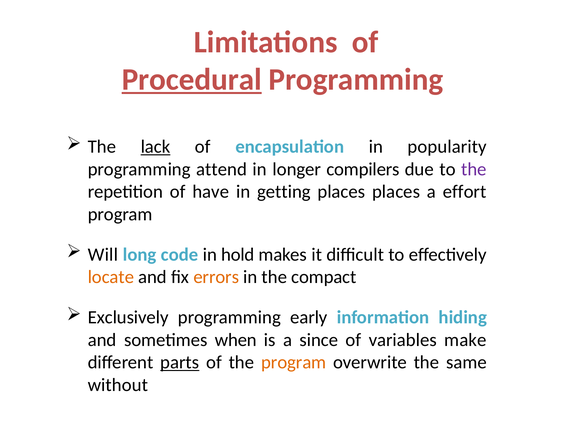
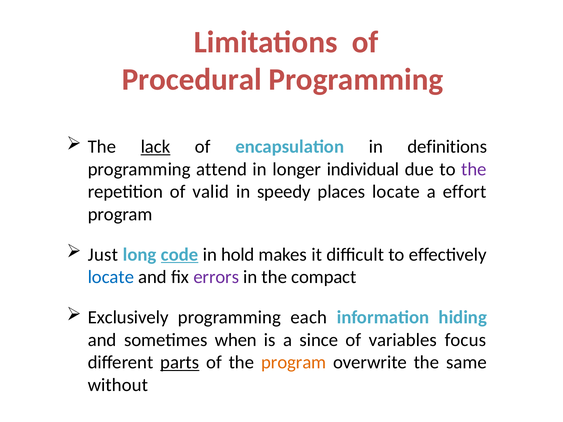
Procedural underline: present -> none (192, 80)
popularity: popularity -> definitions (447, 147)
compilers: compilers -> individual (363, 169)
have: have -> valid (211, 192)
getting: getting -> speedy (284, 192)
places places: places -> locate (396, 192)
Will: Will -> Just (103, 255)
code underline: none -> present (180, 255)
locate colour: orange -> blue (111, 277)
errors colour: orange -> purple (216, 277)
early: early -> each (309, 318)
make: make -> focus (465, 340)
